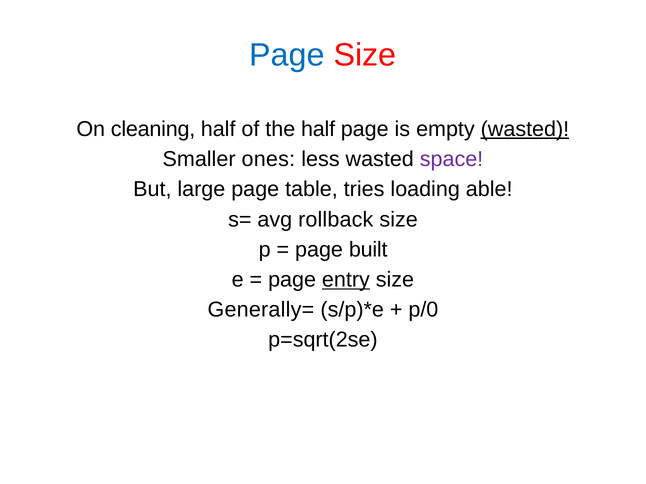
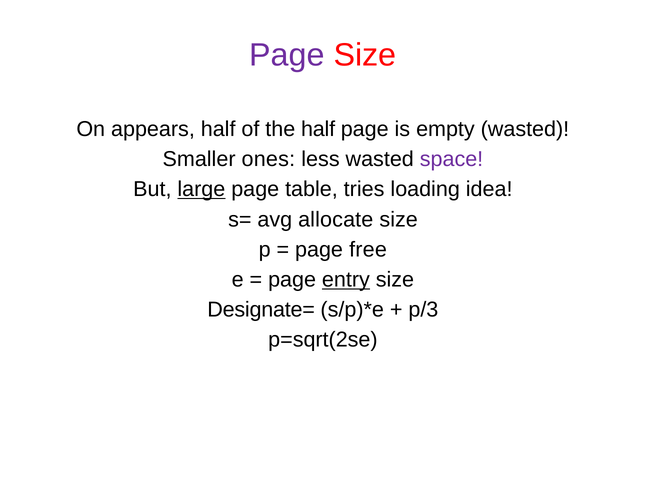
Page colour: blue -> purple (287, 55)
cleaning: cleaning -> appears (153, 129)
wasted underline: present -> none (525, 129)
large underline: none -> present (201, 190)
able: able -> idea (489, 190)
rollback: rollback -> allocate (336, 220)
built: built -> free (368, 250)
Generally=: Generally= -> Designate= (261, 310)
p/0: p/0 -> p/3 (423, 310)
